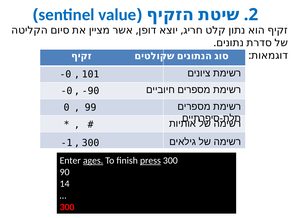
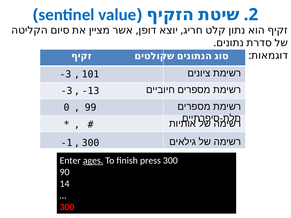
-0: -0 -> -3 (65, 74)
-0: -0 -> -3 (67, 91)
-90: -90 -> -13 (91, 91)
press underline: present -> none (150, 161)
